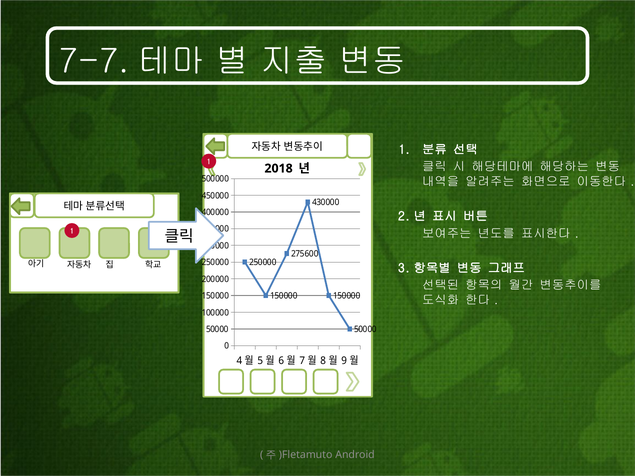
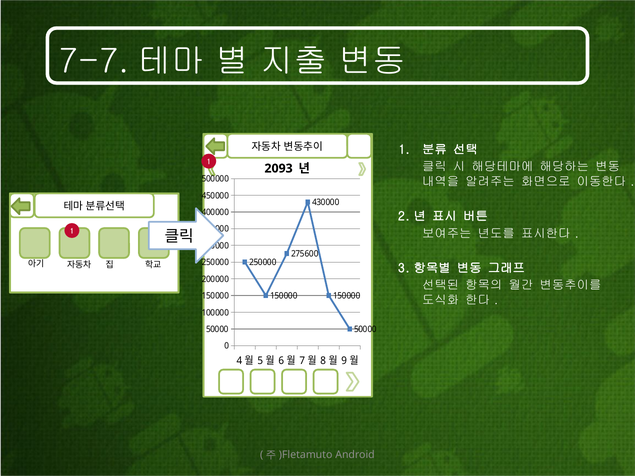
2018: 2018 -> 2093 (279, 169)
